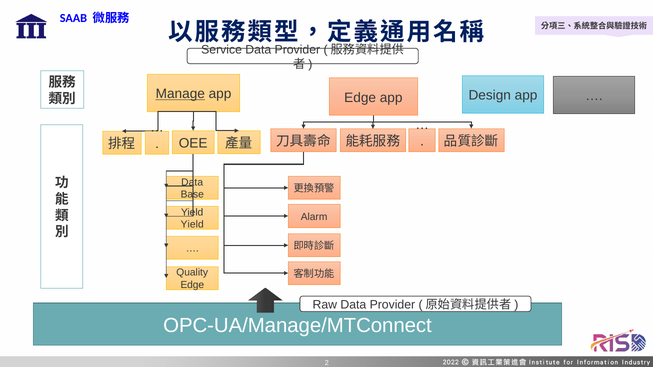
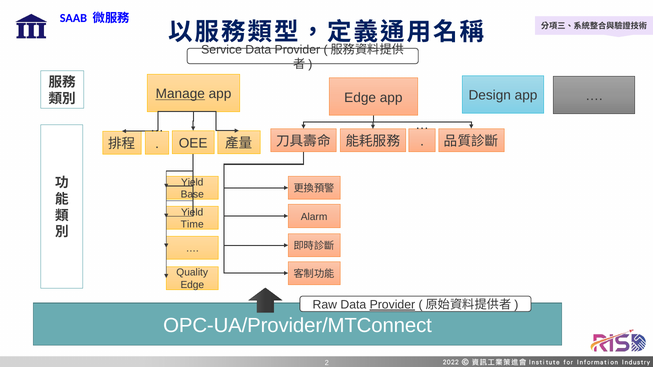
Data: Data -> Yield (192, 183)
Yield: Yield -> Time (192, 225)
Provider underline: none -> present (392, 305)
OPC-UA/Manage/MTConnect: OPC-UA/Manage/MTConnect -> OPC-UA/Provider/MTConnect (298, 326)
